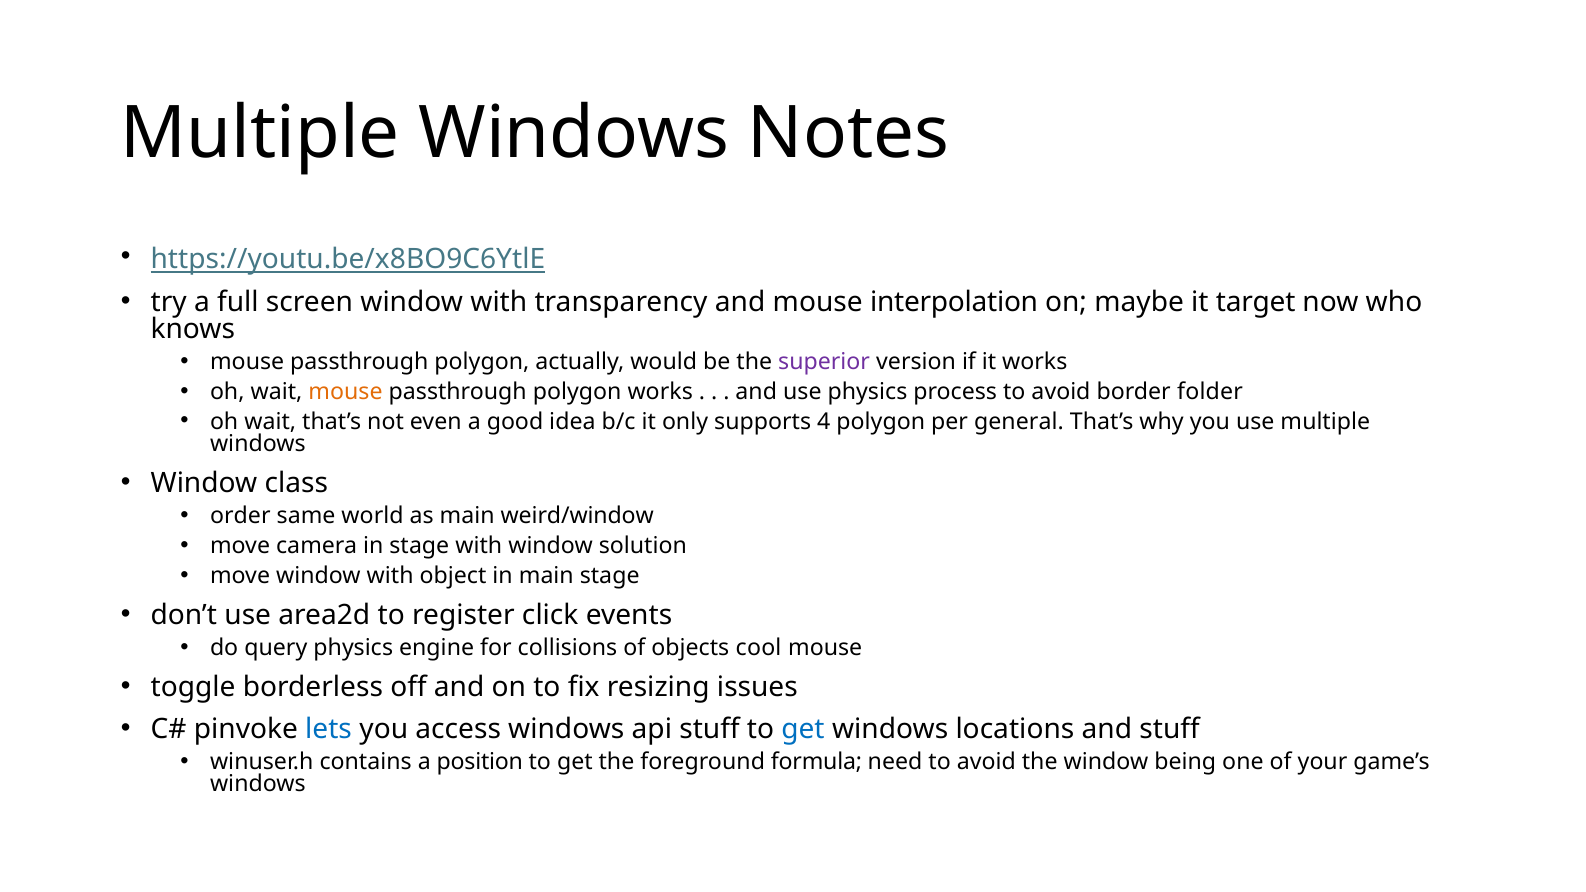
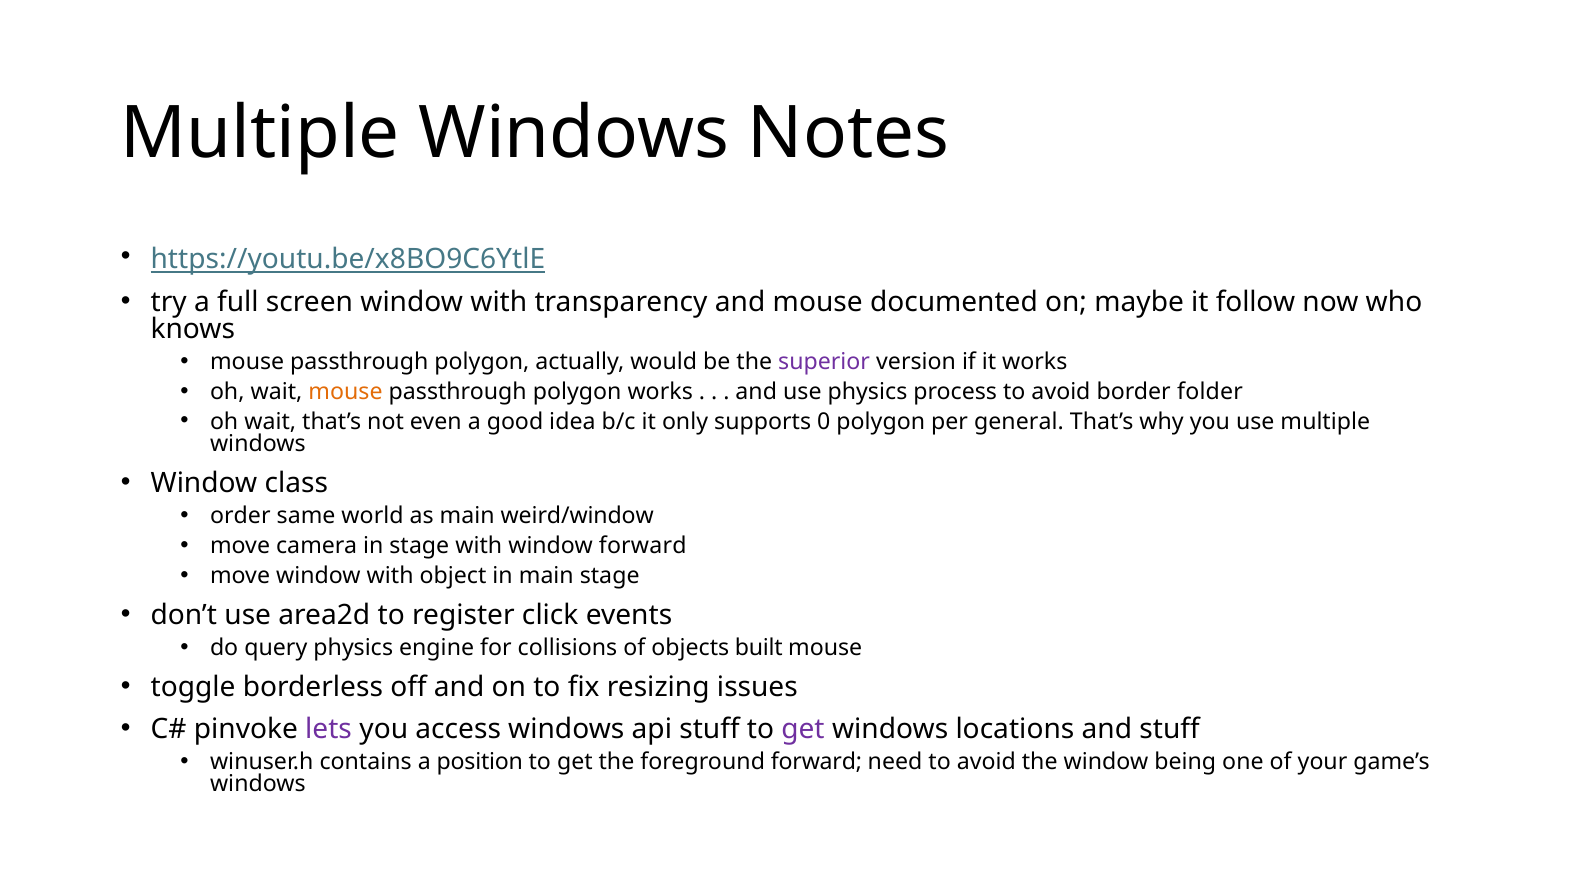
interpolation: interpolation -> documented (954, 302)
target: target -> follow (1256, 302)
4: 4 -> 0 (824, 422)
window solution: solution -> forward (643, 546)
cool: cool -> built (759, 648)
lets colour: blue -> purple (329, 730)
get colour: blue -> purple (803, 730)
foreground formula: formula -> forward (816, 762)
